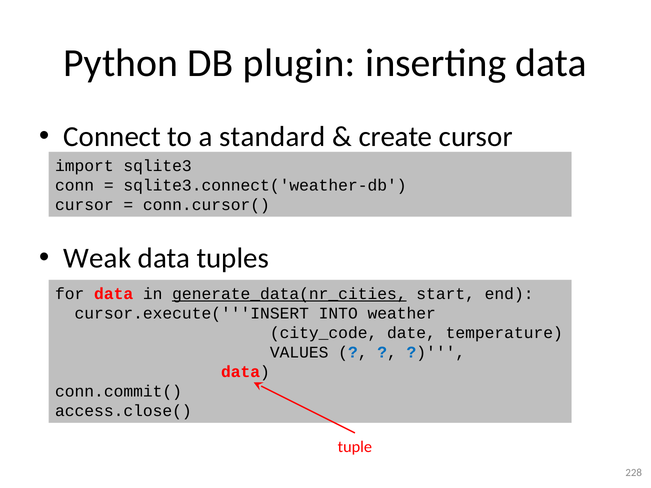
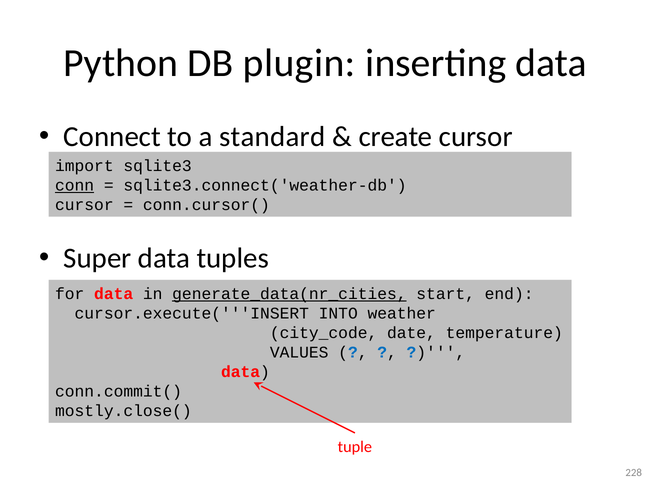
conn underline: none -> present (75, 185)
Weak: Weak -> Super (97, 258)
access.close(: access.close( -> mostly.close( (123, 411)
